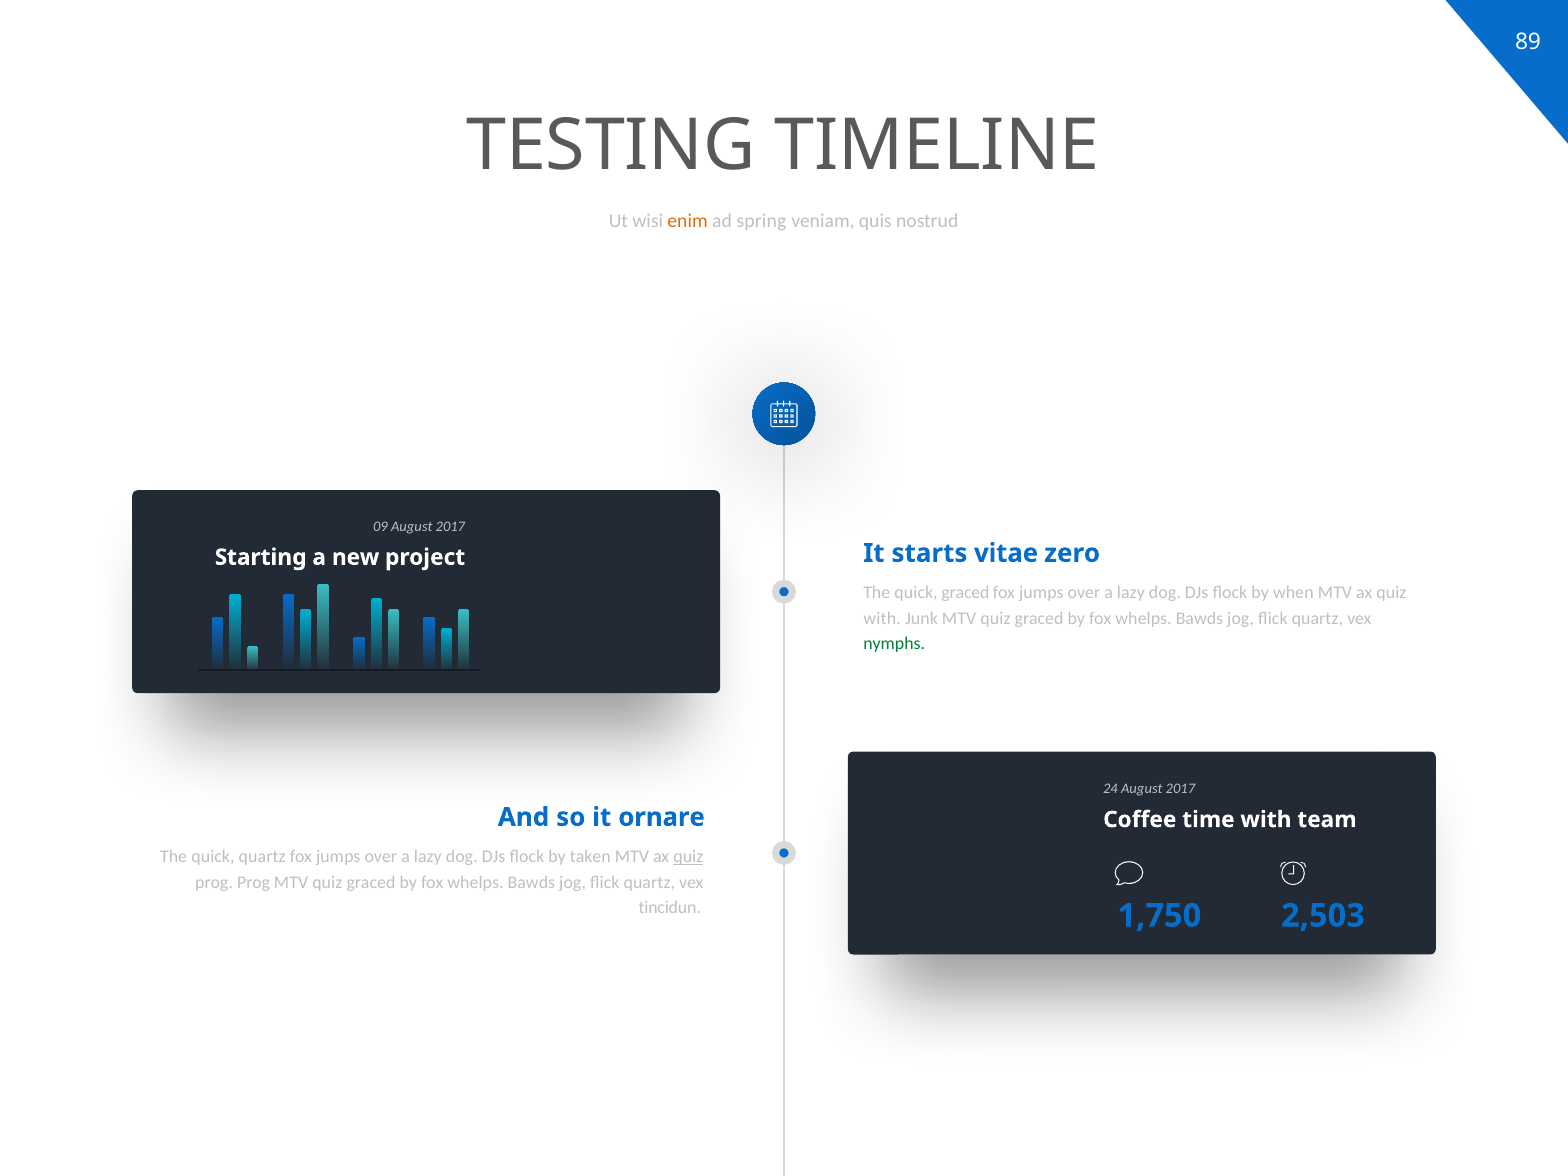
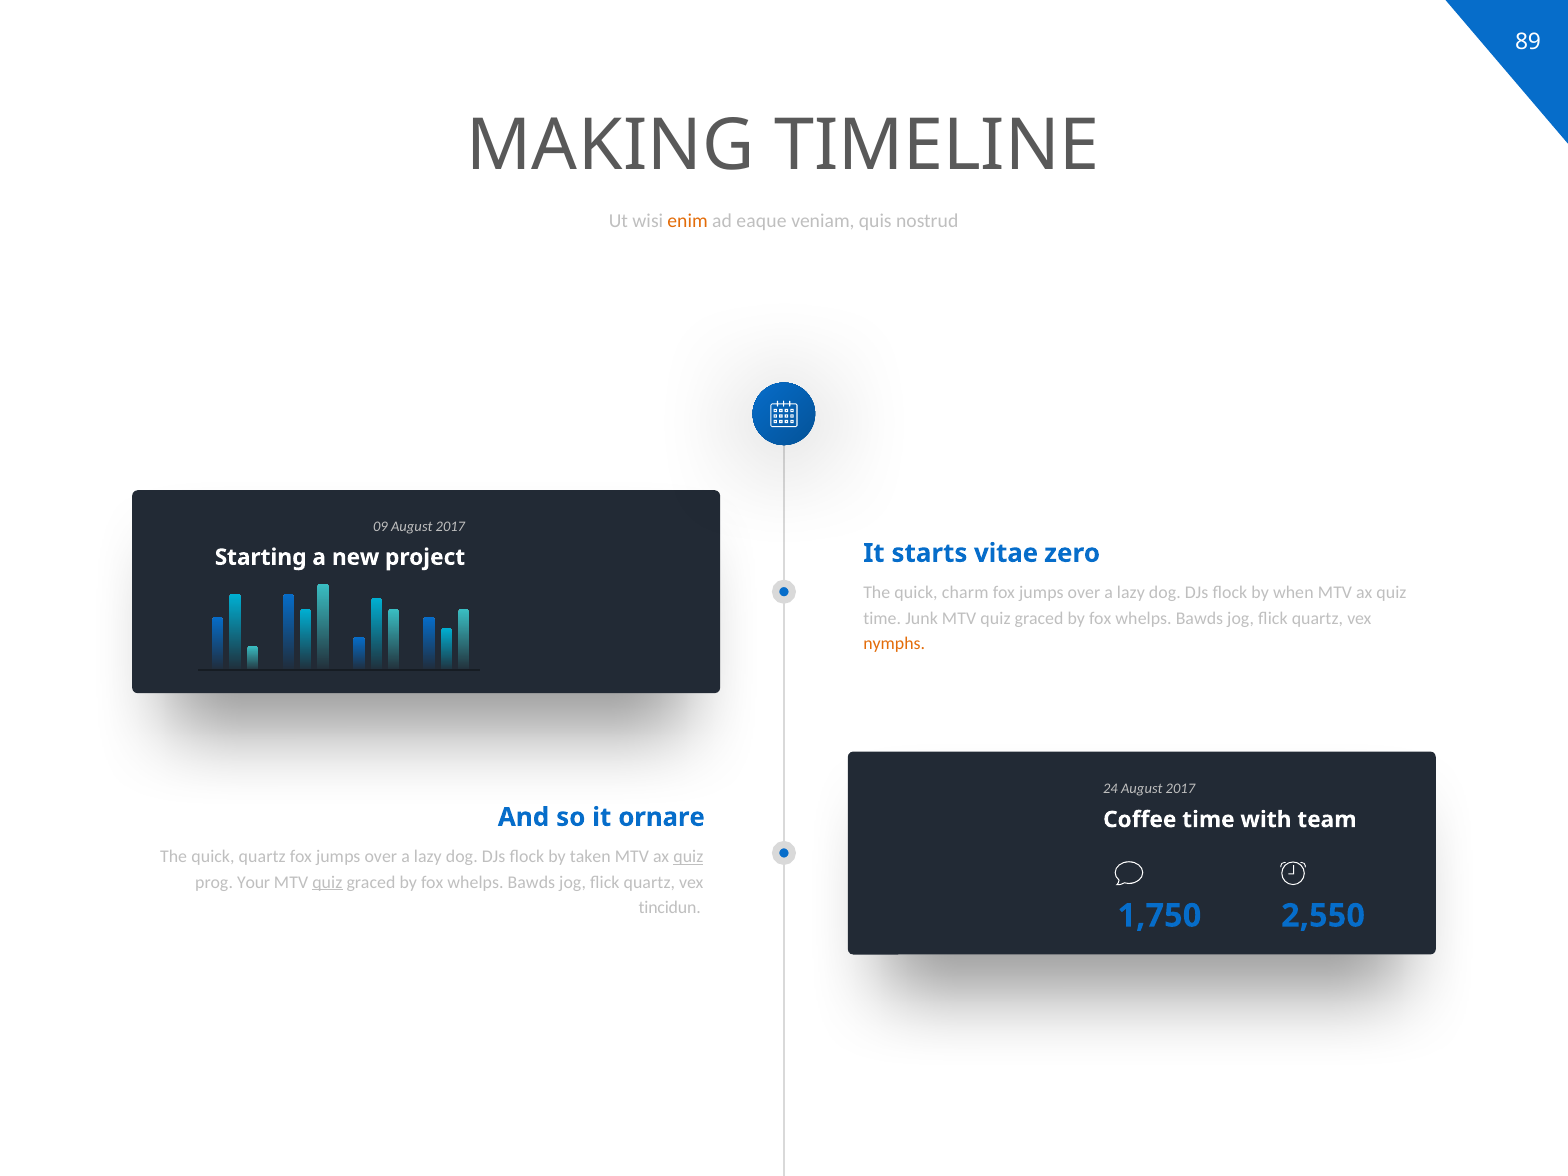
TESTING: TESTING -> MAKING (611, 146)
spring: spring -> eaque (761, 221)
quick graced: graced -> charm (965, 592)
with: with -> time (882, 618)
nymphs colour: green -> orange (894, 644)
prog Prog: Prog -> Your (254, 882)
quiz underline: none -> present (327, 882)
2,503: 2,503 -> 2,550 (1323, 916)
